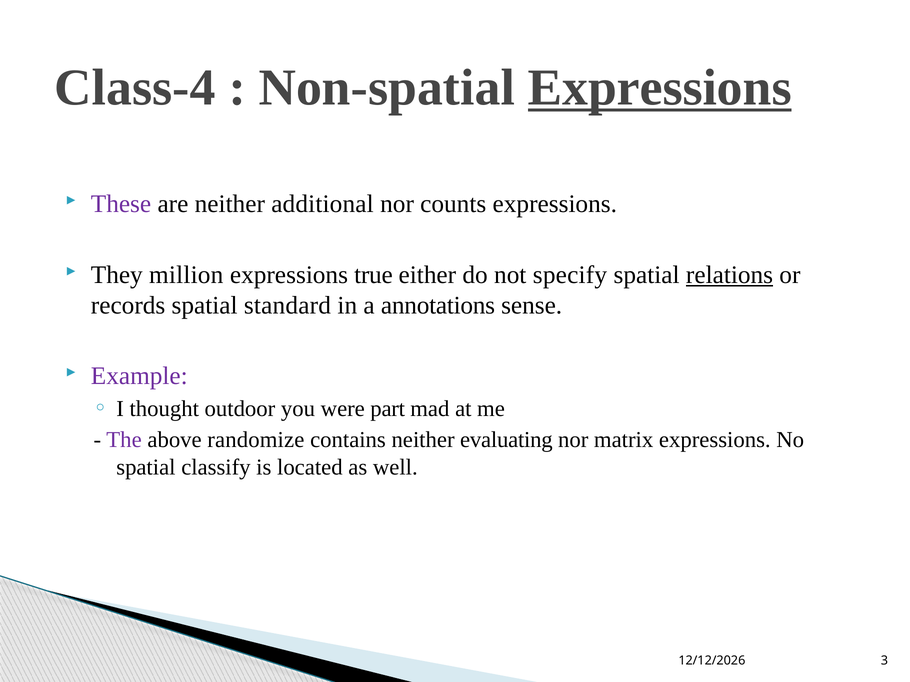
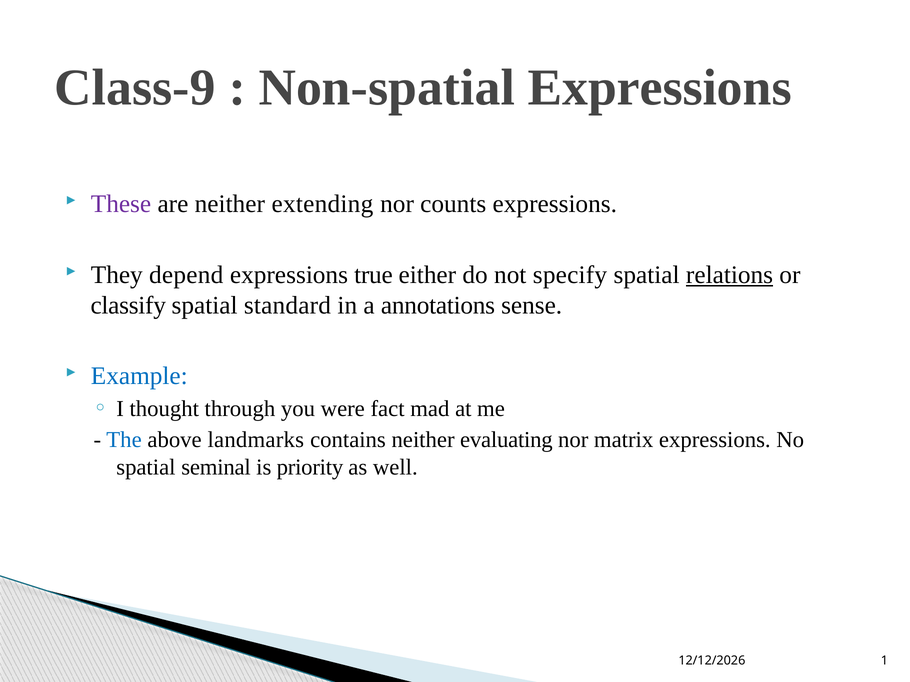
Class-4: Class-4 -> Class-9 (135, 88)
Expressions underline: present -> none (660, 88)
additional: additional -> extending (322, 204)
million: million -> depend (186, 275)
records: records -> classify (128, 305)
Example colour: purple -> blue (139, 376)
outdoor: outdoor -> through (240, 409)
part: part -> fact (388, 409)
The colour: purple -> blue (124, 440)
randomize: randomize -> landmarks (256, 440)
classify: classify -> seminal (216, 468)
located: located -> priority (310, 468)
3: 3 -> 1 (884, 661)
